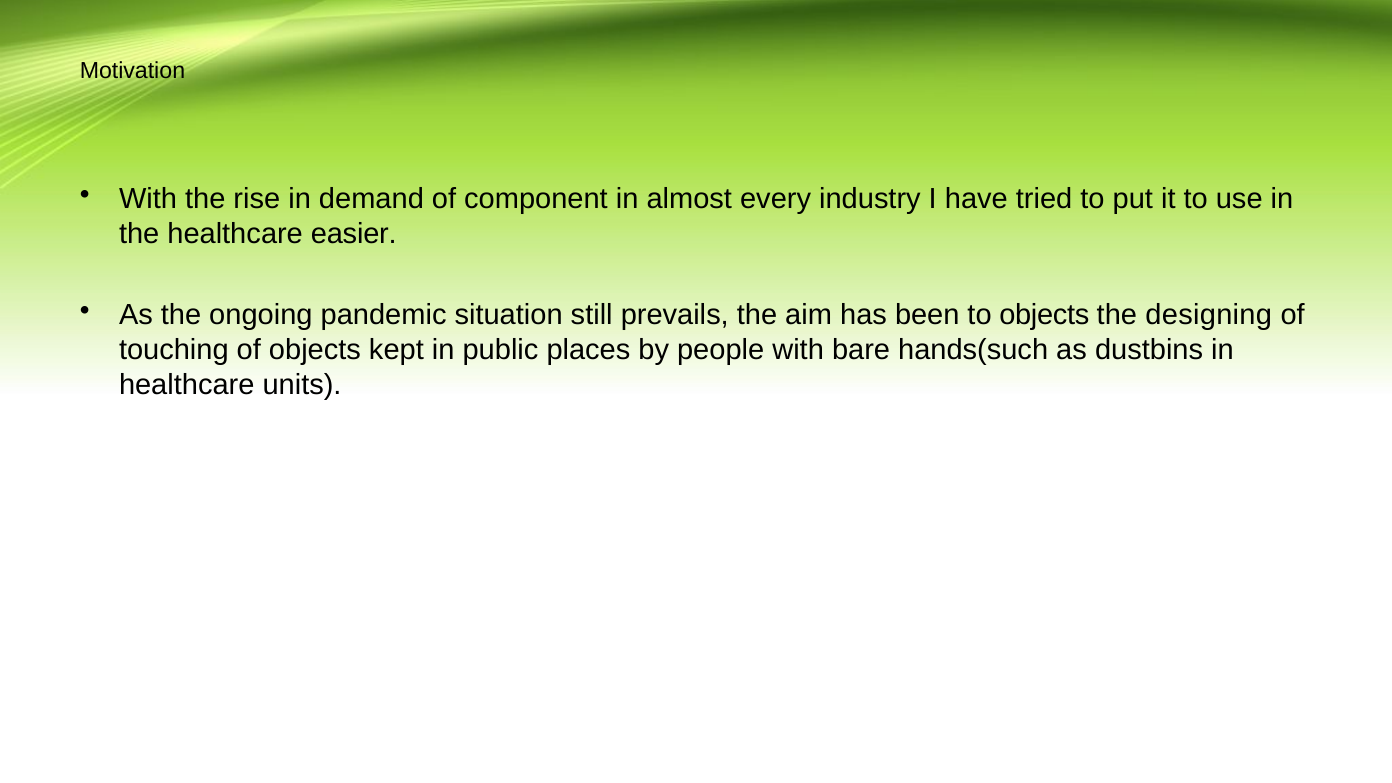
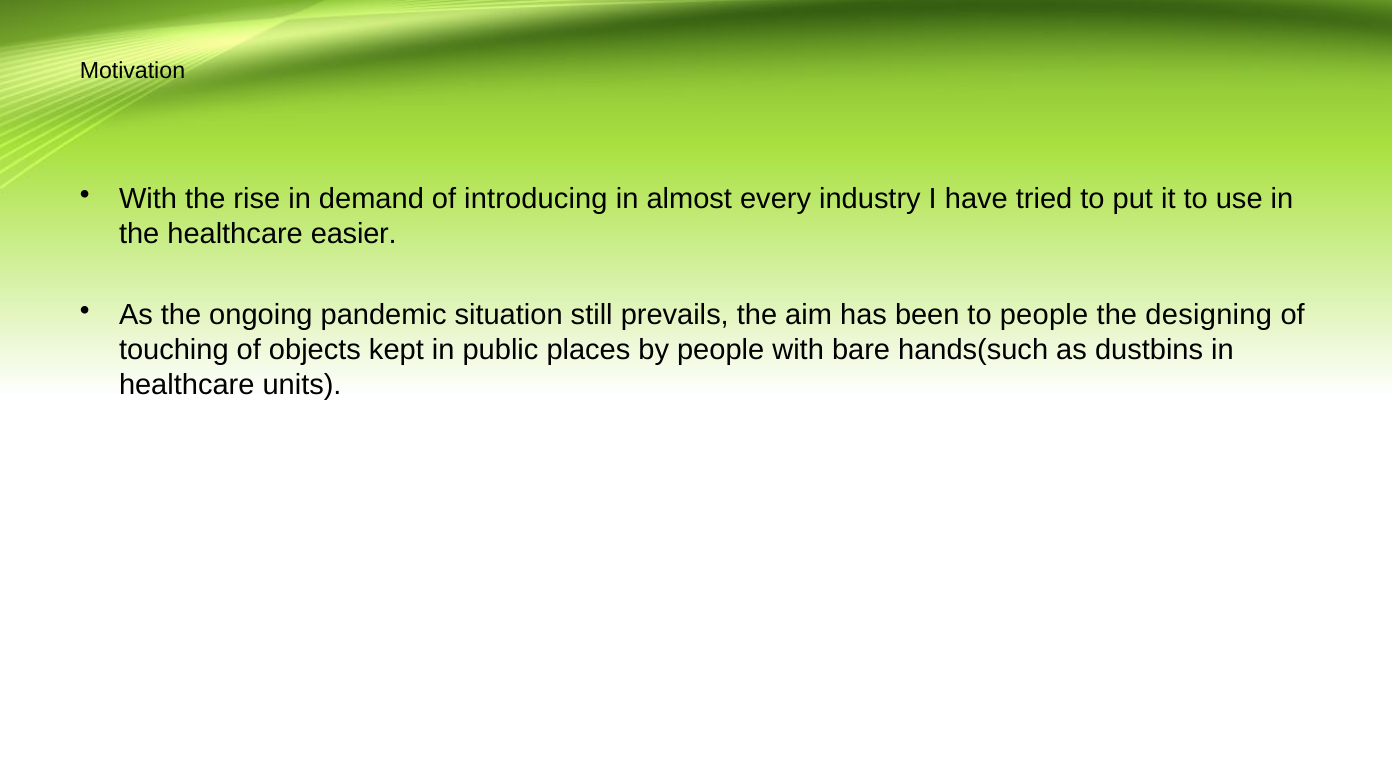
component: component -> introducing (536, 199)
to objects: objects -> people (1044, 315)
